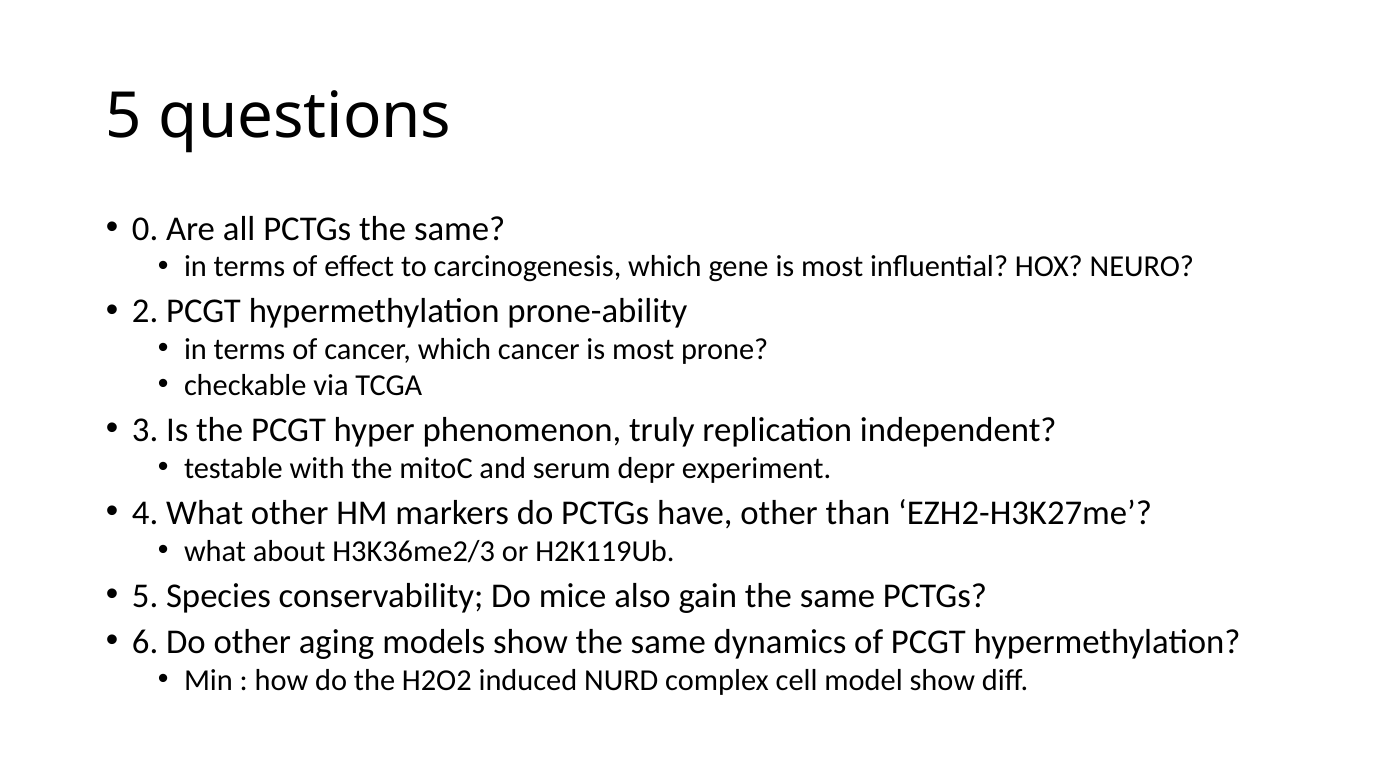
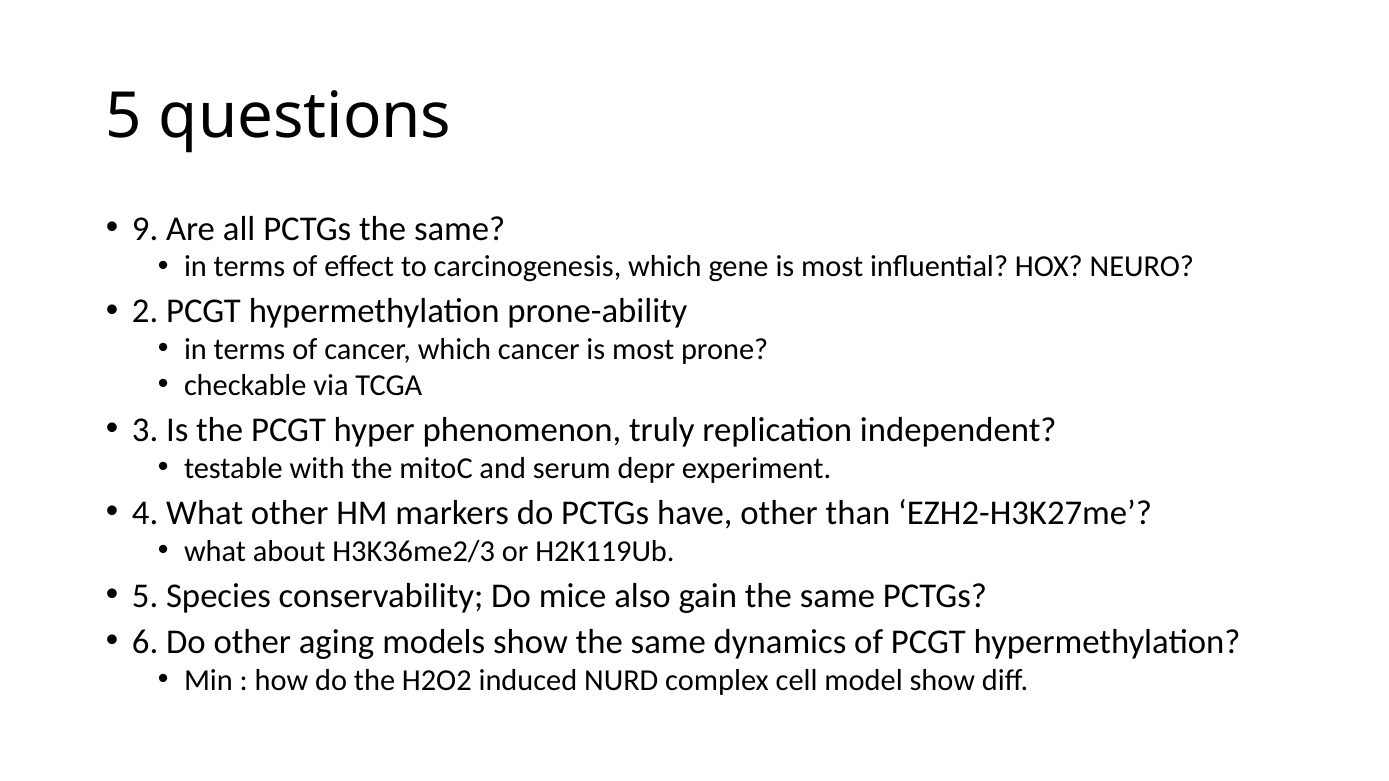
0: 0 -> 9 (145, 229)
